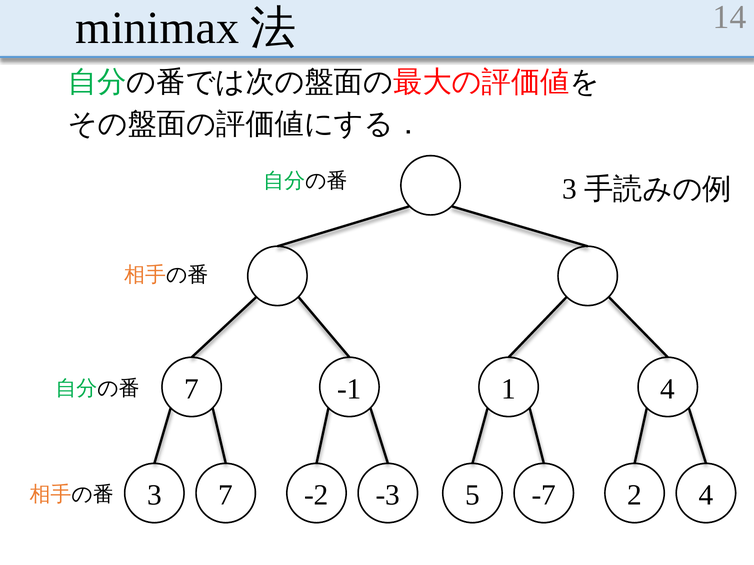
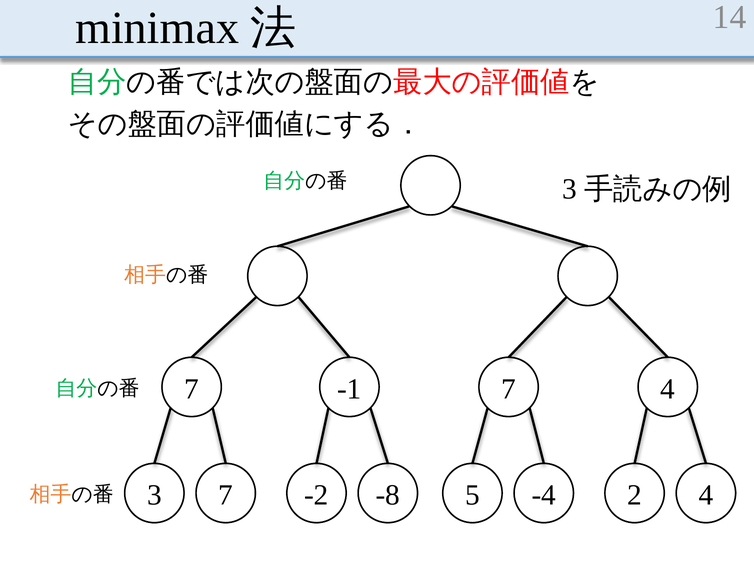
-1 1: 1 -> 7 (509, 389)
-3: -3 -> -8 (388, 495)
-7: -7 -> -4 (544, 495)
